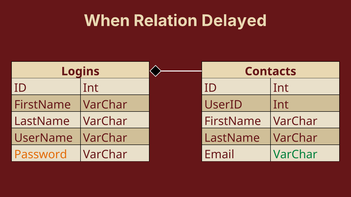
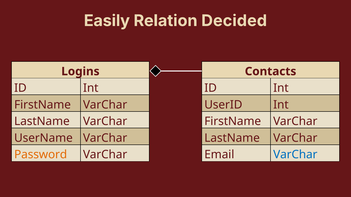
When: When -> Easily (107, 21)
Delayed: Delayed -> Decided (234, 21)
VarChar colour: green -> blue (295, 155)
